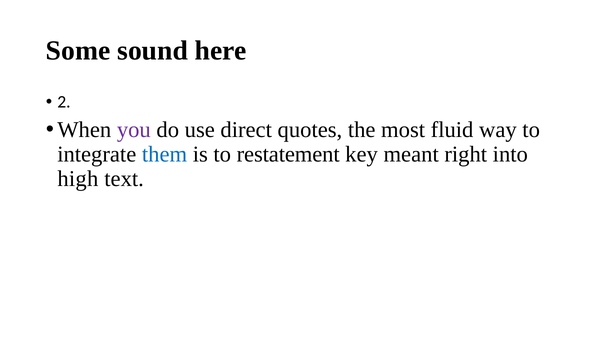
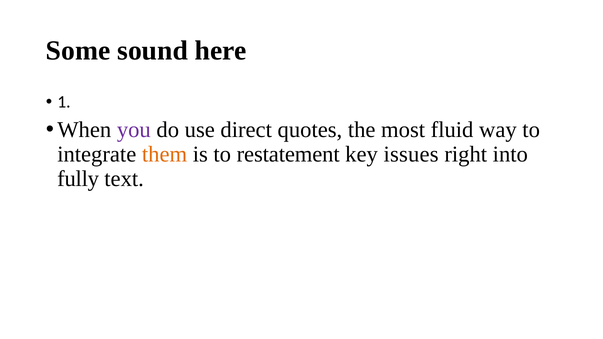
2: 2 -> 1 (64, 102)
them colour: blue -> orange (165, 154)
meant: meant -> issues (411, 154)
high: high -> fully (78, 179)
